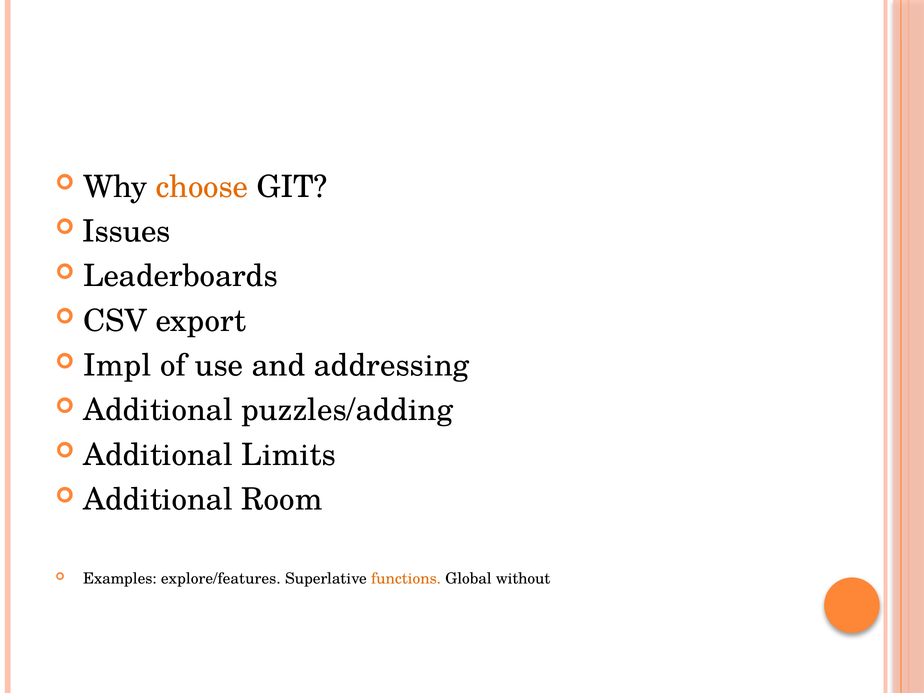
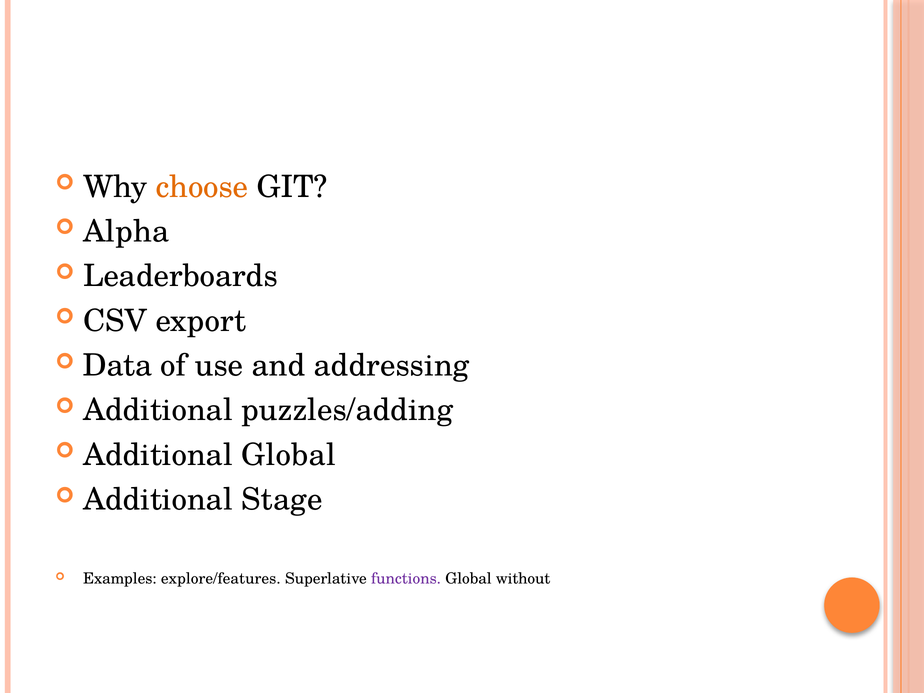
Issues: Issues -> Alpha (126, 232)
Impl: Impl -> Data (118, 366)
Additional Limits: Limits -> Global (289, 455)
Room: Room -> Stage (282, 500)
functions colour: orange -> purple (406, 579)
